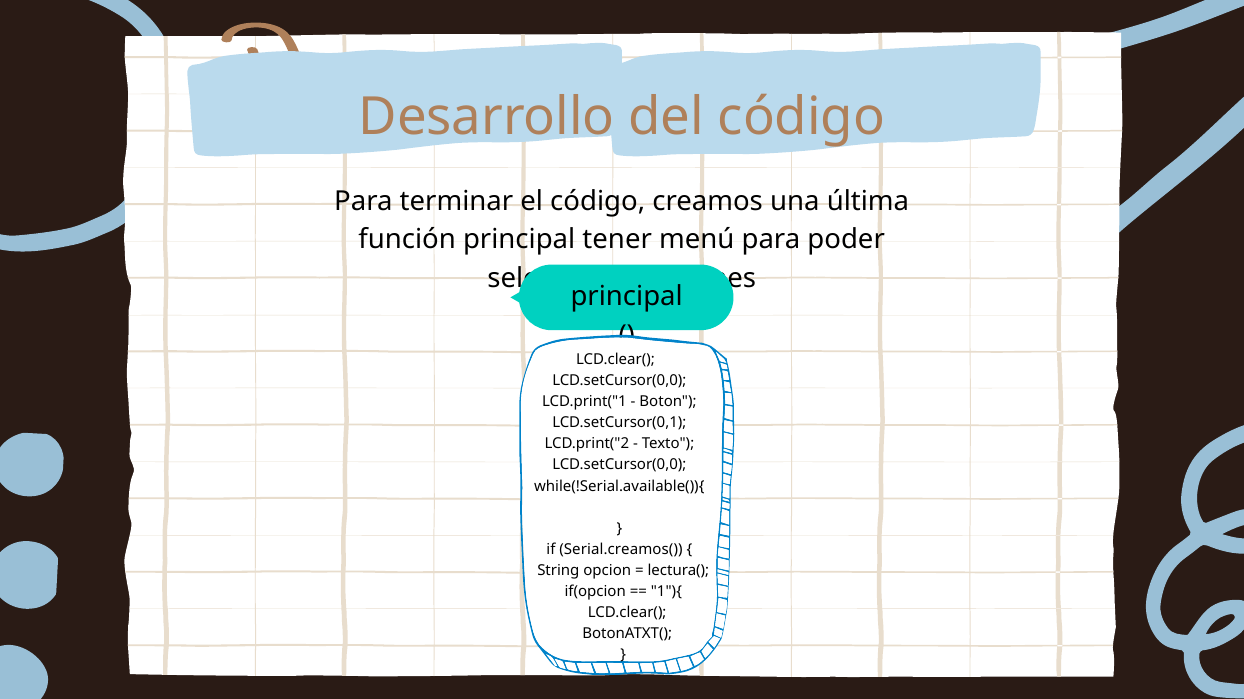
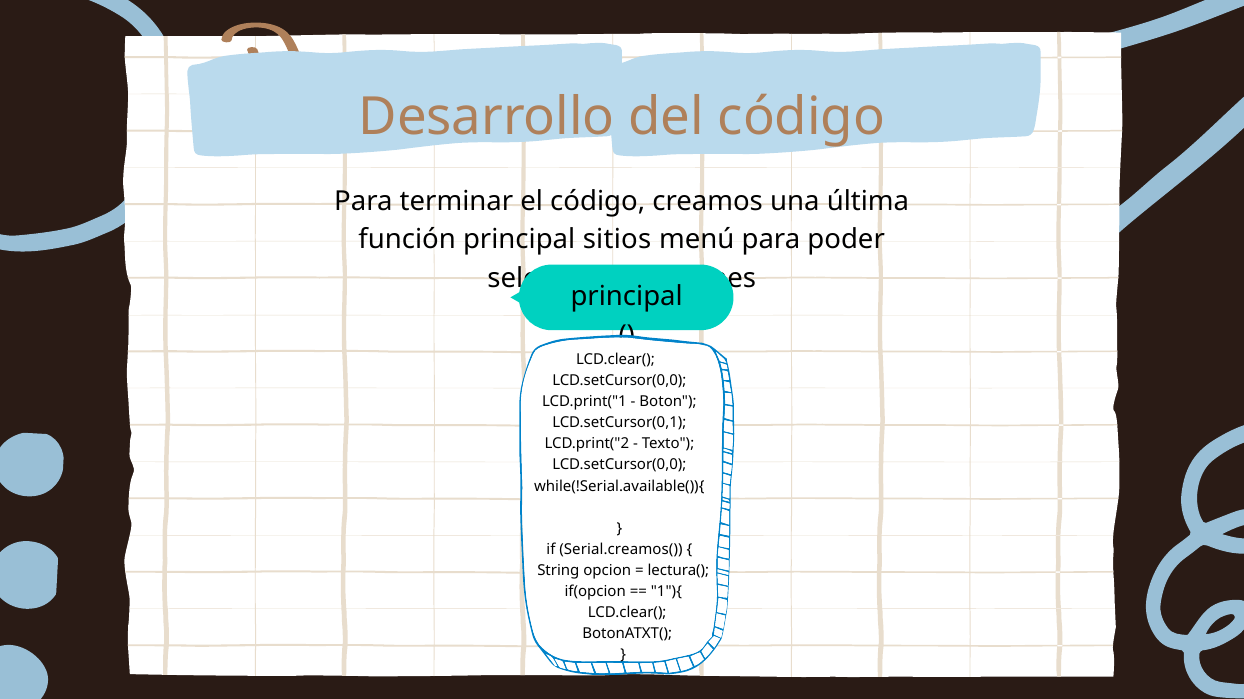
tener: tener -> sitios (617, 240)
